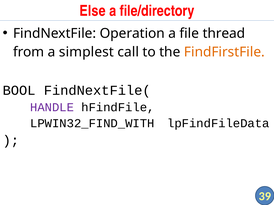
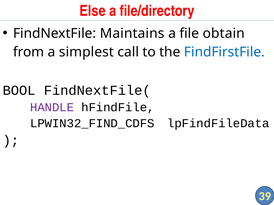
Operation: Operation -> Maintains (132, 33)
thread: thread -> obtain (224, 33)
FindFirstFile colour: orange -> blue (224, 52)
LPWIN32_FIND_WITH: LPWIN32_FIND_WITH -> LPWIN32_FIND_CDFS (92, 124)
